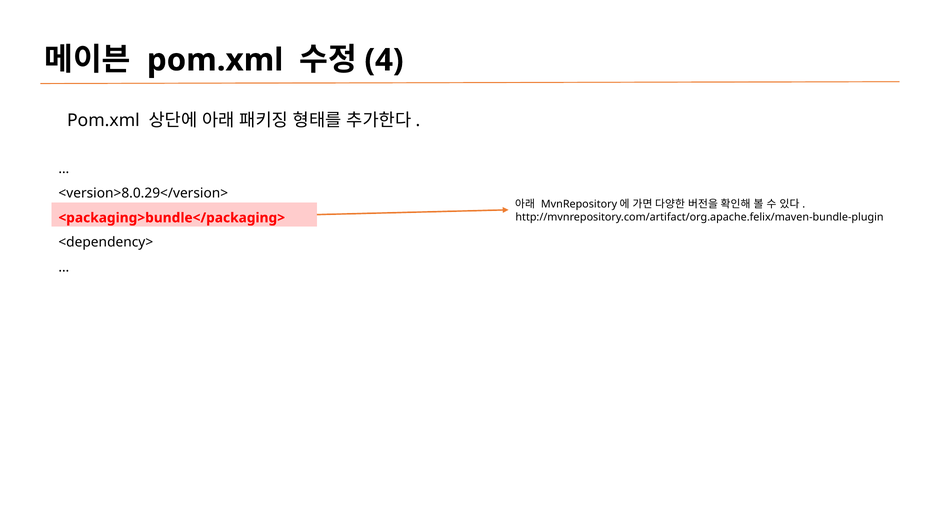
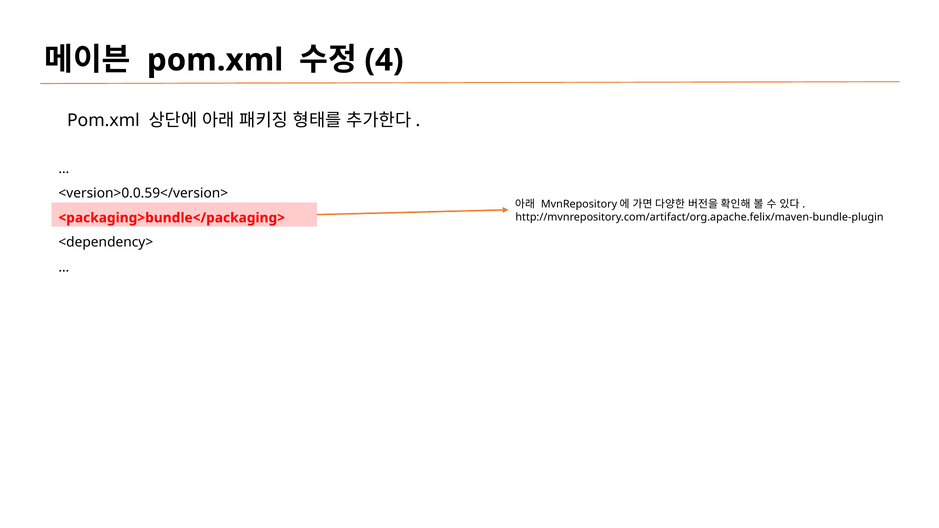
<version>8.0.29</version>: <version>8.0.29</version> -> <version>0.0.59</version> (143, 193)
